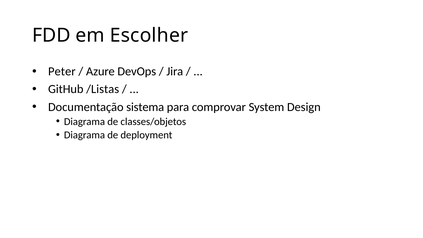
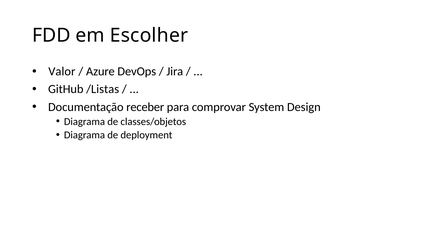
Peter: Peter -> Valor (62, 71)
sistema: sistema -> receber (145, 107)
